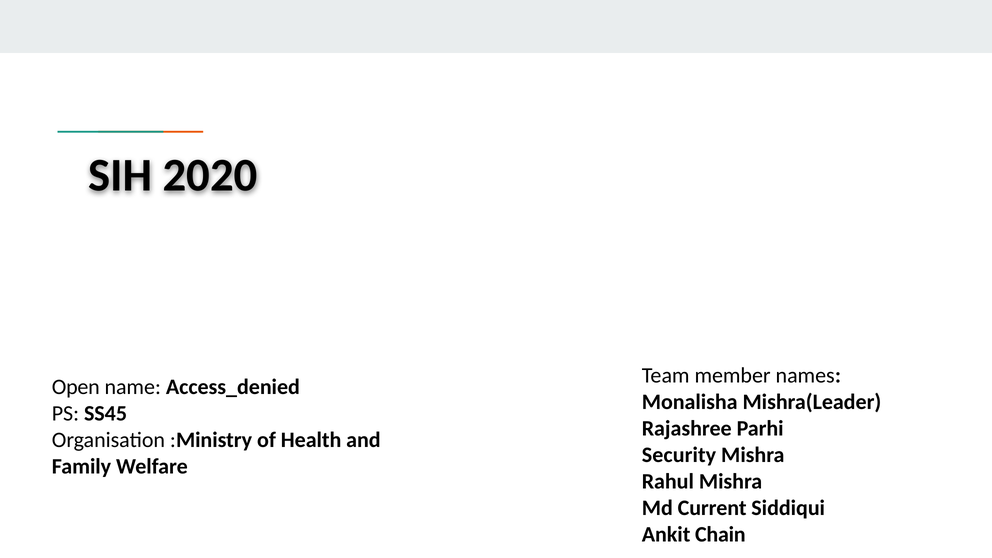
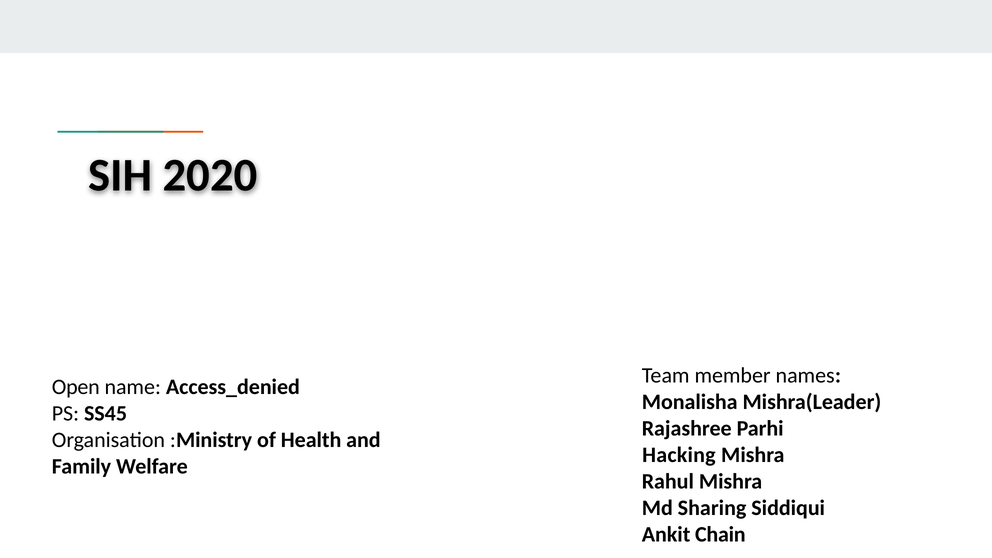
Security: Security -> Hacking (679, 455)
Current: Current -> Sharing (712, 508)
